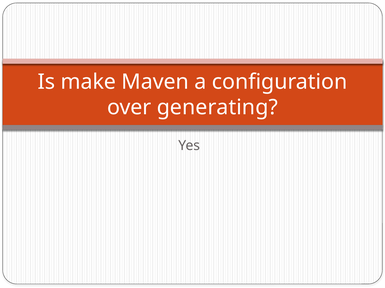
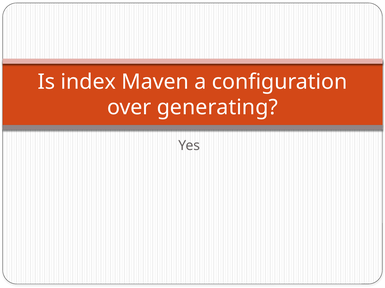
make: make -> index (88, 82)
